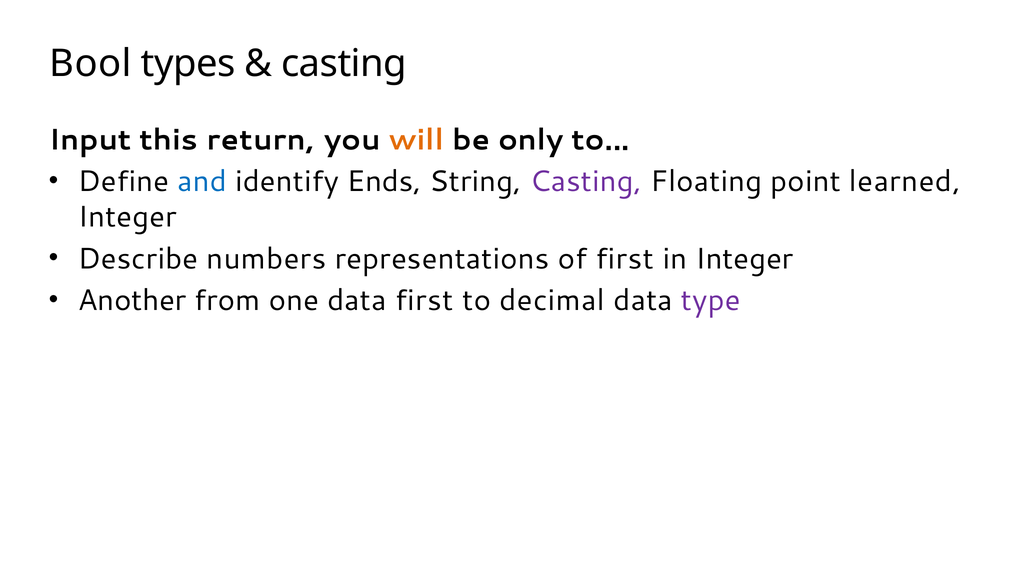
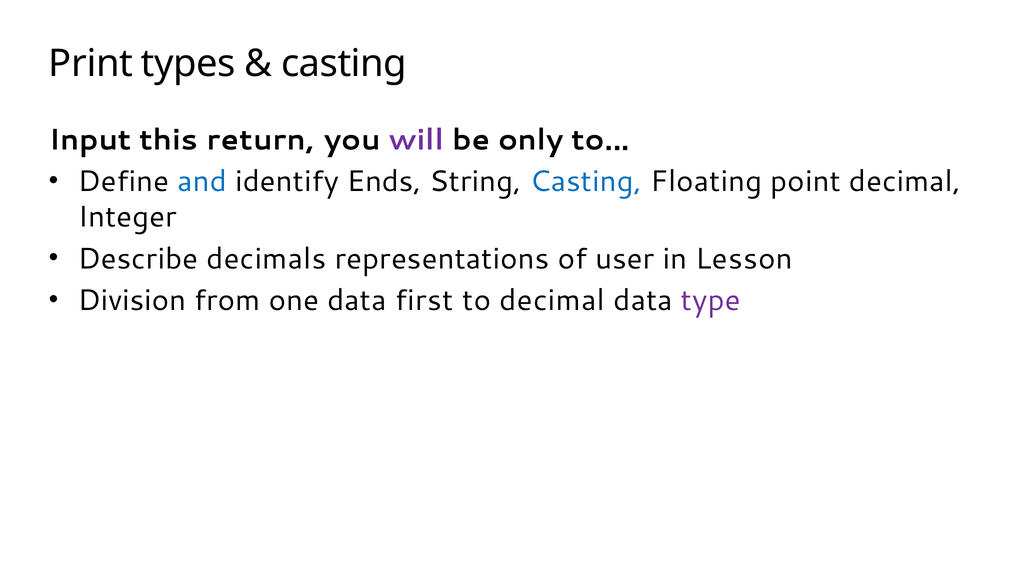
Bool: Bool -> Print (91, 64)
will colour: orange -> purple (416, 140)
Casting colour: purple -> blue (586, 181)
point learned: learned -> decimal (905, 181)
numbers: numbers -> decimals (266, 259)
of first: first -> user (625, 259)
in Integer: Integer -> Lesson (744, 259)
Another: Another -> Division (132, 300)
